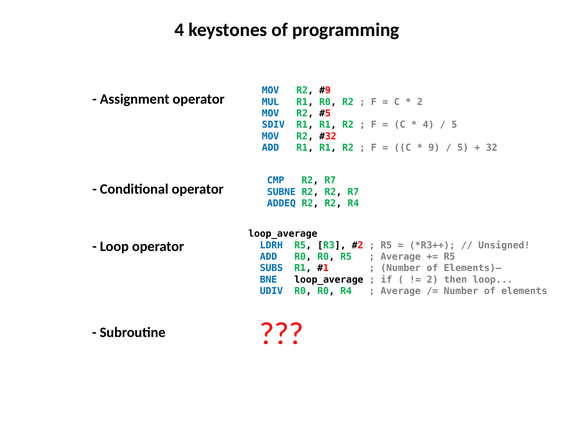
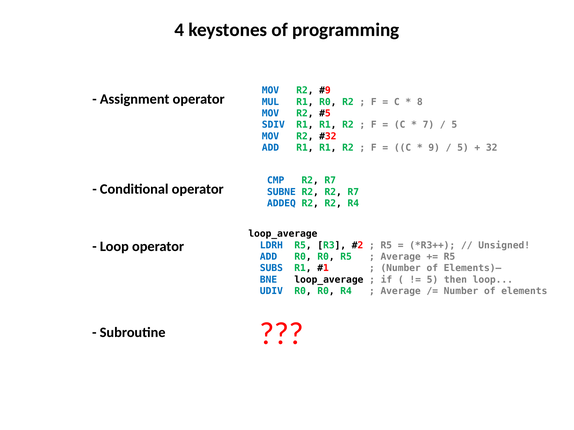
2: 2 -> 8 (420, 102)
4: 4 -> 7 (428, 125)
2: 2 -> 5 (432, 280)
